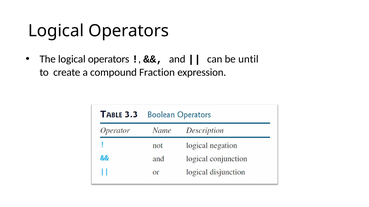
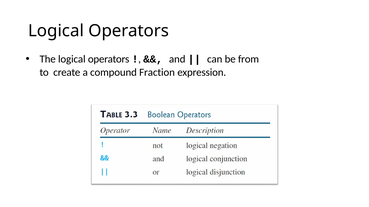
until: until -> from (248, 59)
